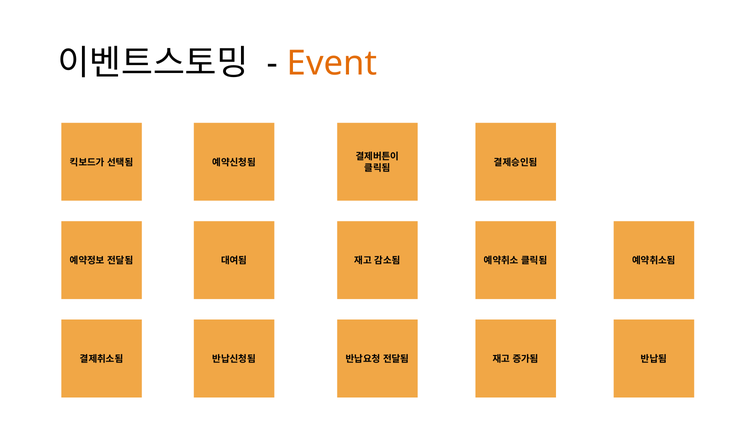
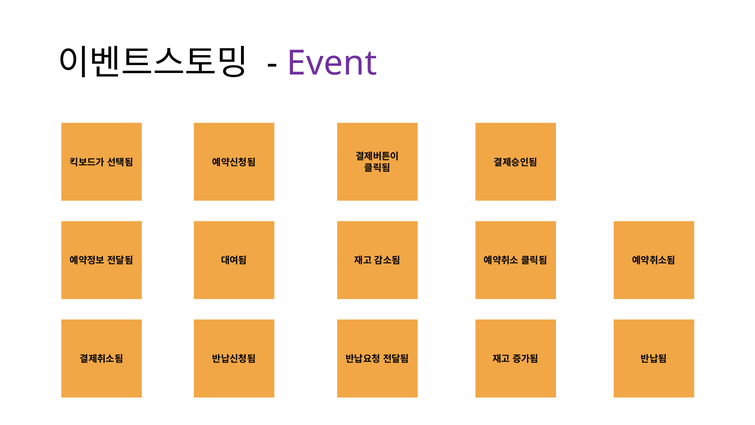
Event colour: orange -> purple (332, 63)
